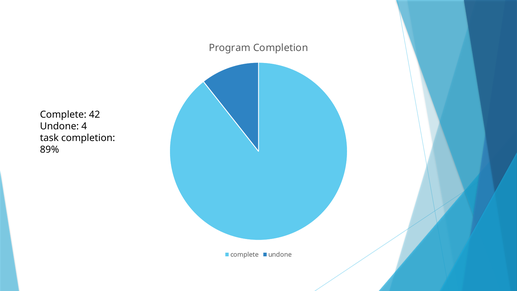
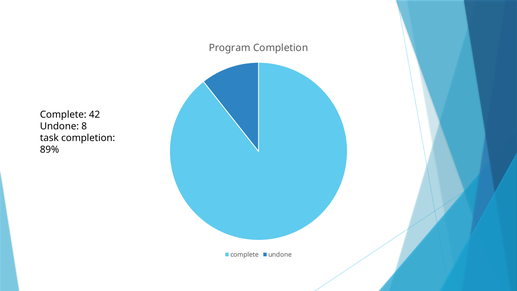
4: 4 -> 8 (84, 126)
